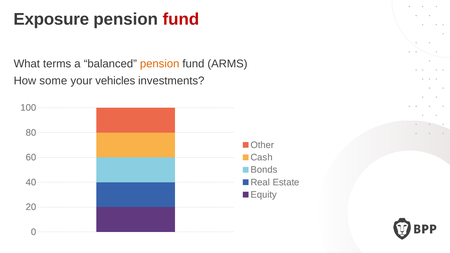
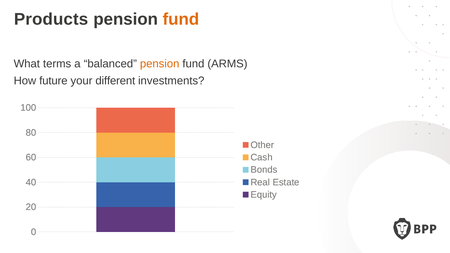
Exposure: Exposure -> Products (51, 19)
fund colour: red -> orange (181, 19)
some: some -> future (53, 81)
vehicles: vehicles -> different (115, 81)
